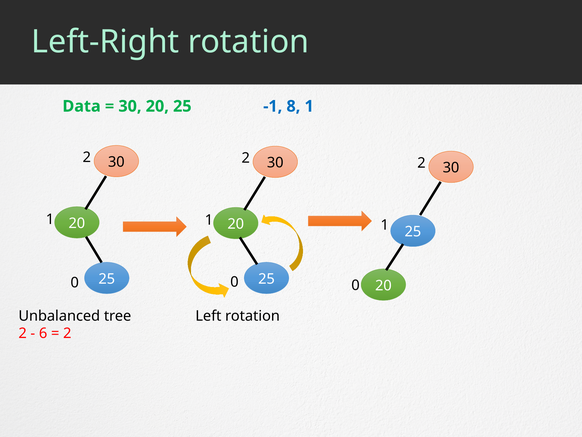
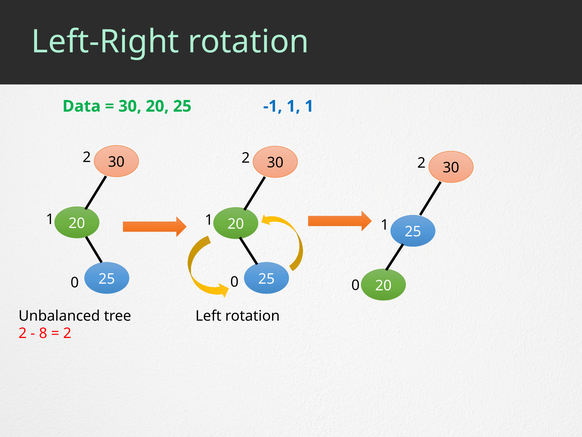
-1 8: 8 -> 1 (293, 106)
6: 6 -> 8 (43, 333)
